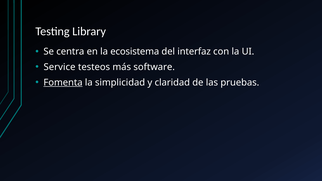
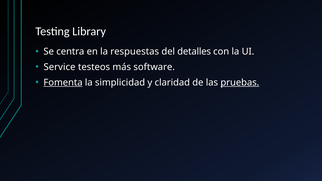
ecosistema: ecosistema -> respuestas (135, 52)
interfaz: interfaz -> detalles (194, 52)
pruebas underline: none -> present (240, 83)
